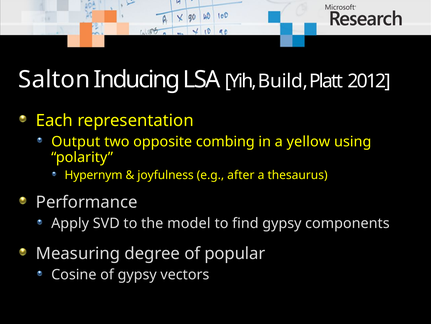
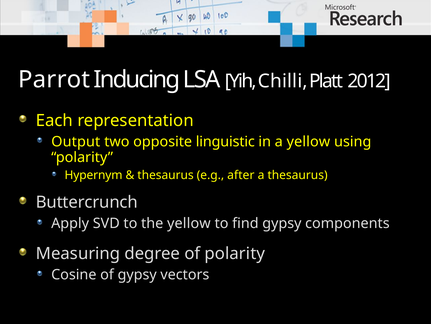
Salton: Salton -> Parrot (54, 79)
Build: Build -> Chilli (283, 81)
combing: combing -> linguistic (225, 141)
joyfulness: joyfulness -> thesaurus (166, 175)
Performance: Performance -> Buttercrunch (87, 202)
the model: model -> yellow (189, 223)
of popular: popular -> polarity (235, 253)
